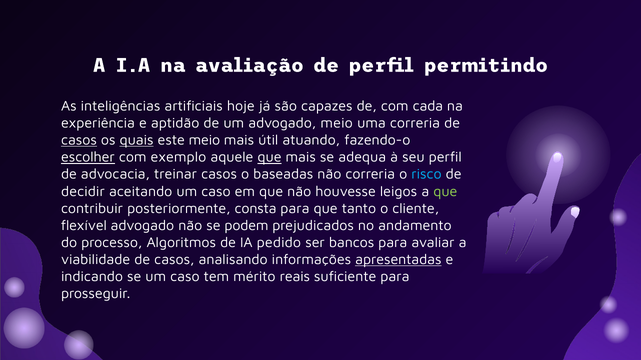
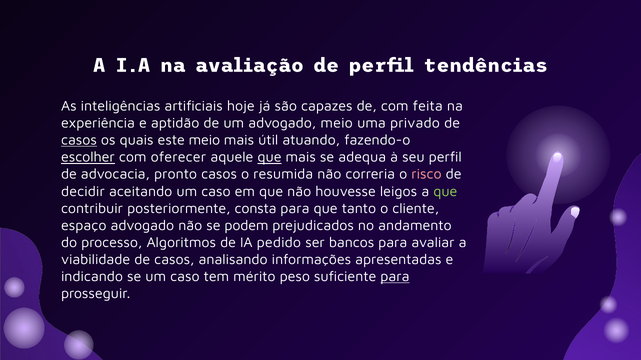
permitindo: permitindo -> tendências (486, 65)
cada: cada -> feita (428, 106)
uma correria: correria -> privado (415, 123)
quais underline: present -> none (137, 140)
exemplo: exemplo -> oferecer (178, 157)
treinar: treinar -> pronto (176, 175)
baseadas: baseadas -> resumida (283, 175)
risco colour: light blue -> pink (427, 175)
flexível: flexível -> espaço (84, 226)
apresentadas underline: present -> none (398, 260)
reais: reais -> peso (295, 277)
para underline: none -> present (395, 277)
